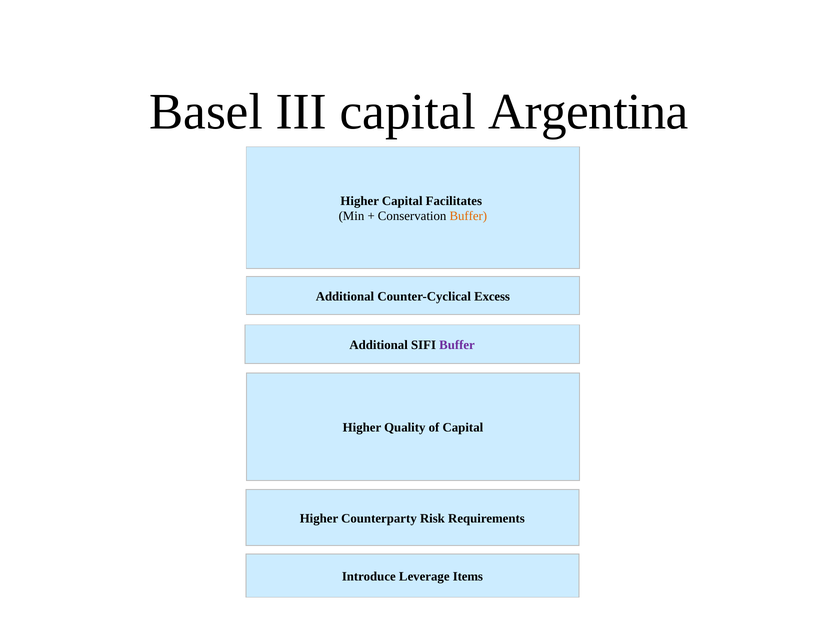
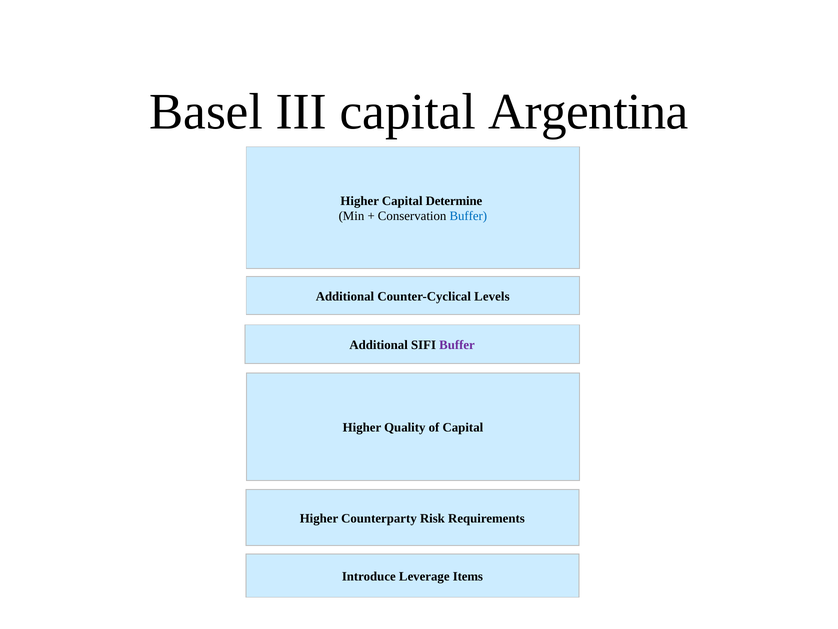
Facilitates: Facilitates -> Determine (454, 201)
Buffer colour: orange -> blue (468, 216)
Excess: Excess -> Levels (492, 296)
